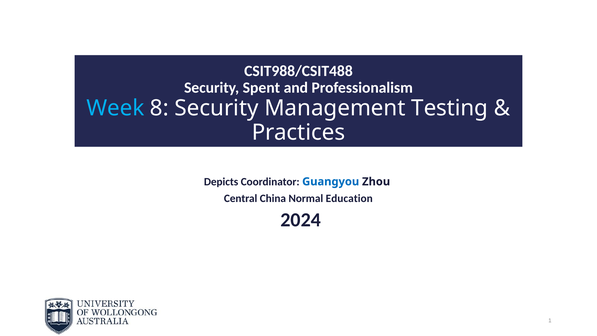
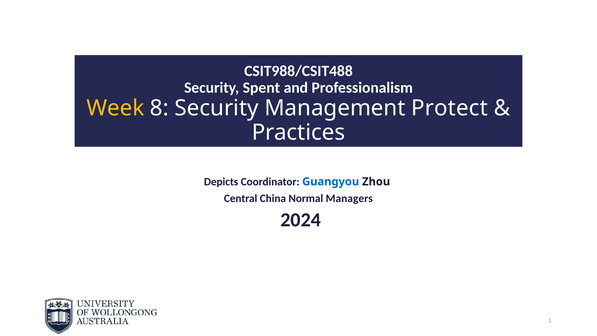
Week colour: light blue -> yellow (115, 108)
Testing: Testing -> Protect (450, 108)
Education: Education -> Managers (349, 198)
